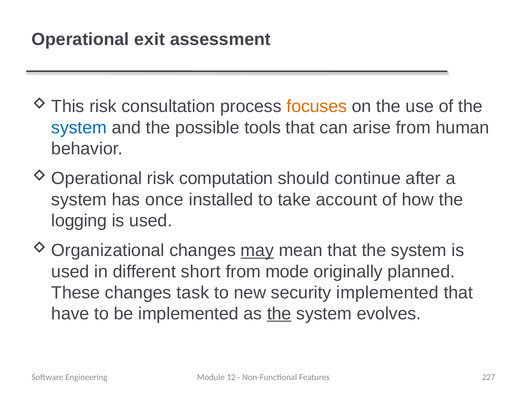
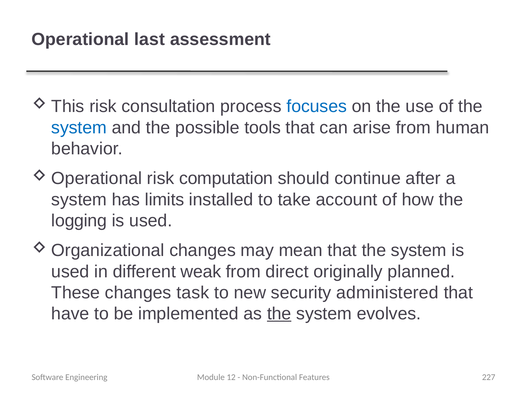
exit: exit -> last (150, 39)
focuses colour: orange -> blue (317, 107)
once: once -> limits (165, 200)
may underline: present -> none (257, 251)
short: short -> weak (201, 272)
mode: mode -> direct (287, 272)
security implemented: implemented -> administered (387, 293)
